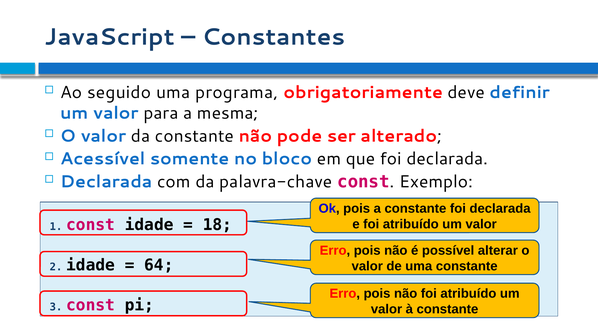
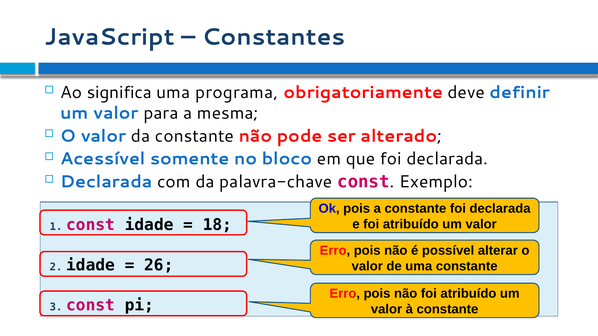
seguido: seguido -> significa (119, 92)
64: 64 -> 26 (159, 265)
